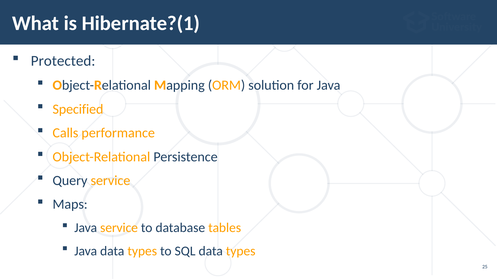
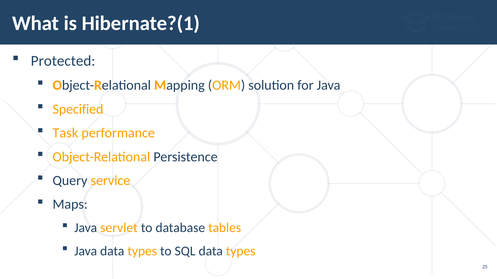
Calls: Calls -> Task (65, 133)
Java service: service -> servlet (119, 228)
